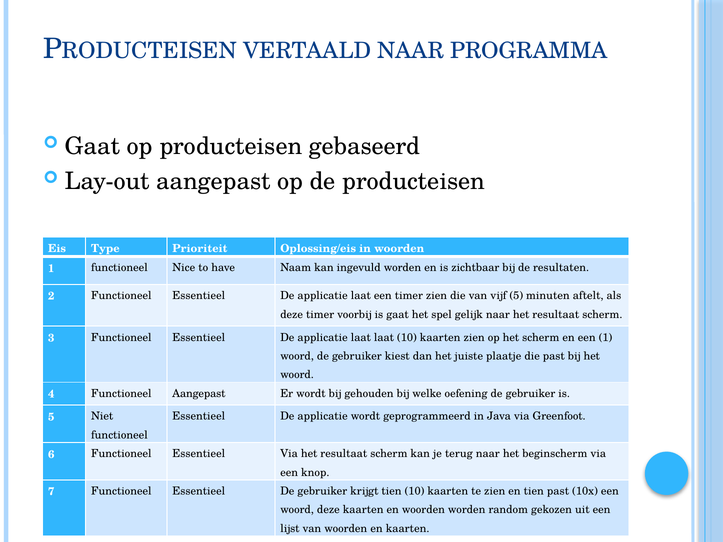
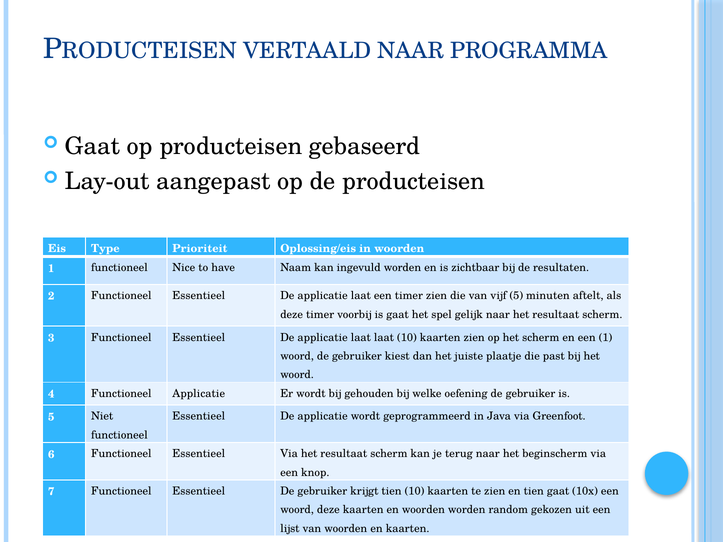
Functioneel Aangepast: Aangepast -> Applicatie (199, 394)
tien past: past -> gaat (558, 491)
